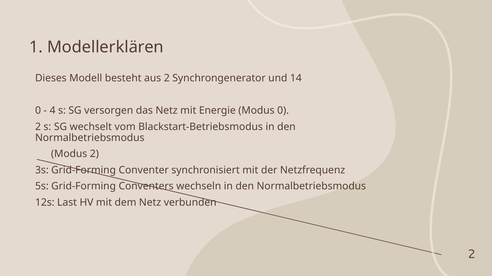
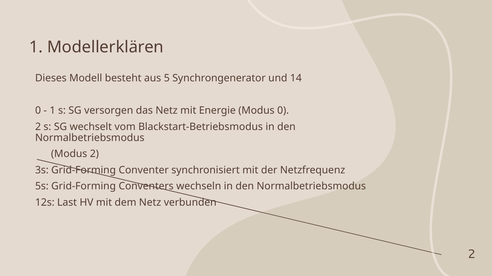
aus 2: 2 -> 5 (167, 78)
4: 4 -> 1 (53, 111)
